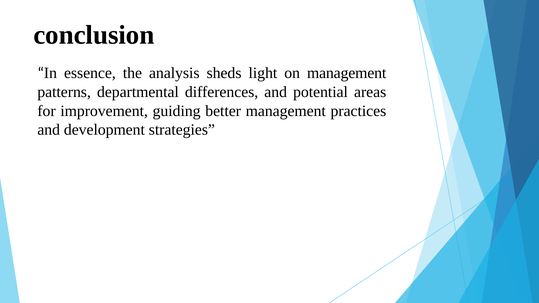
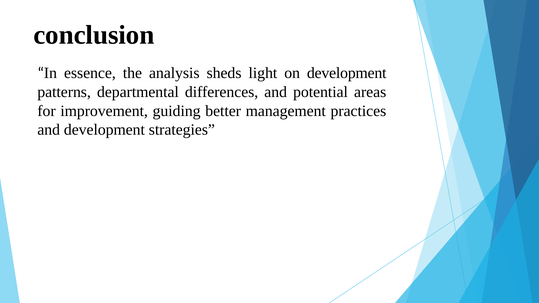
on management: management -> development (347, 73)
